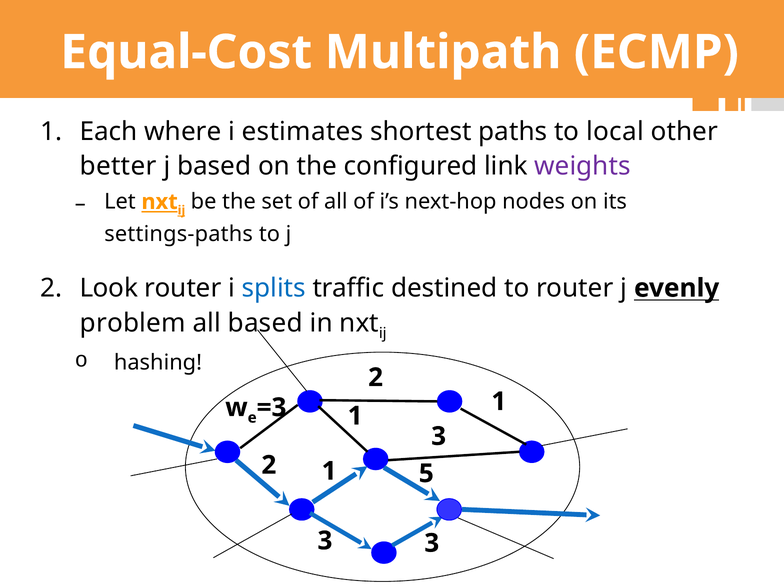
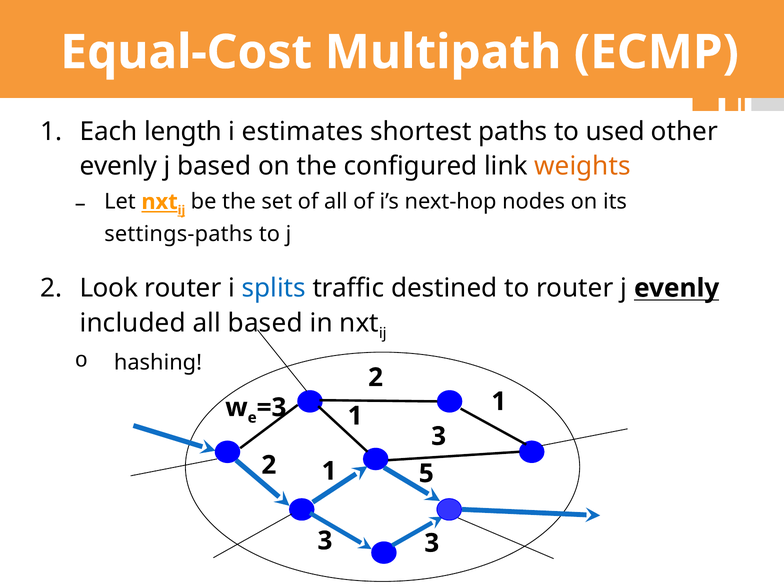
where: where -> length (183, 132)
local: local -> used (615, 132)
better: better -> evenly (118, 166)
weights colour: purple -> orange (582, 166)
problem: problem -> included (133, 323)
